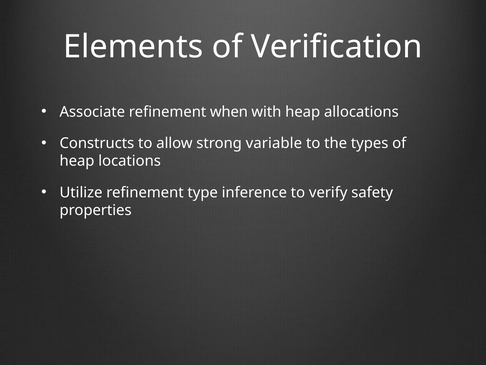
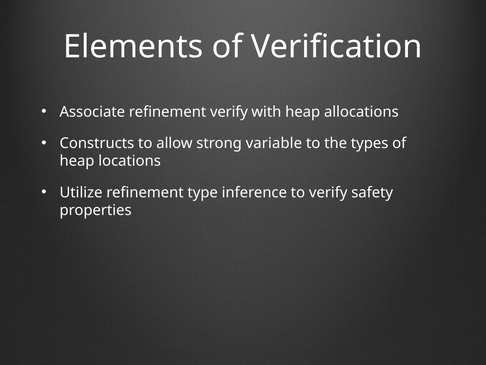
refinement when: when -> verify (229, 112)
